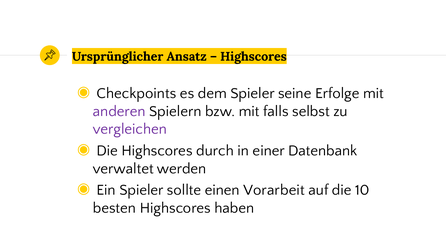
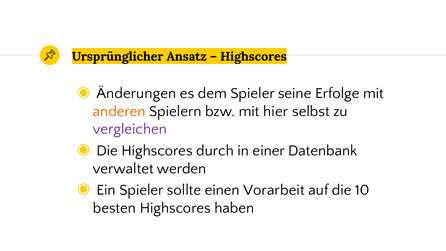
Checkpoints: Checkpoints -> Änderungen (136, 93)
anderen colour: purple -> orange (119, 111)
falls: falls -> hier (276, 111)
